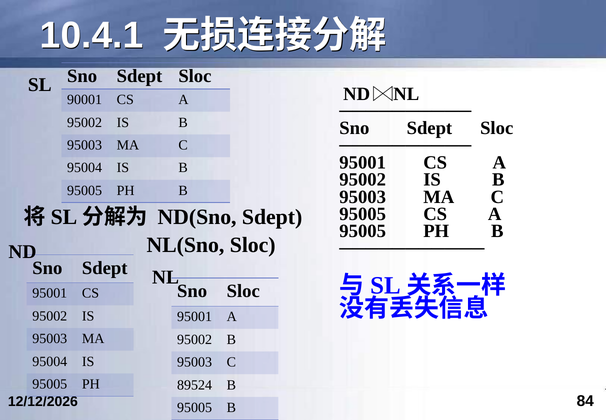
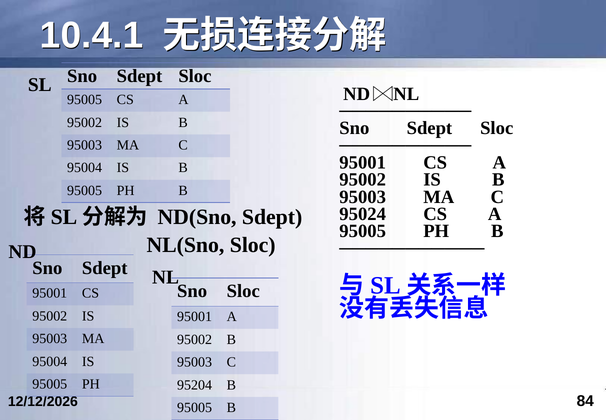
90001: 90001 -> 95005 (85, 100)
95005: 95005 -> 95024 (363, 214)
89524: 89524 -> 95204 (195, 384)
